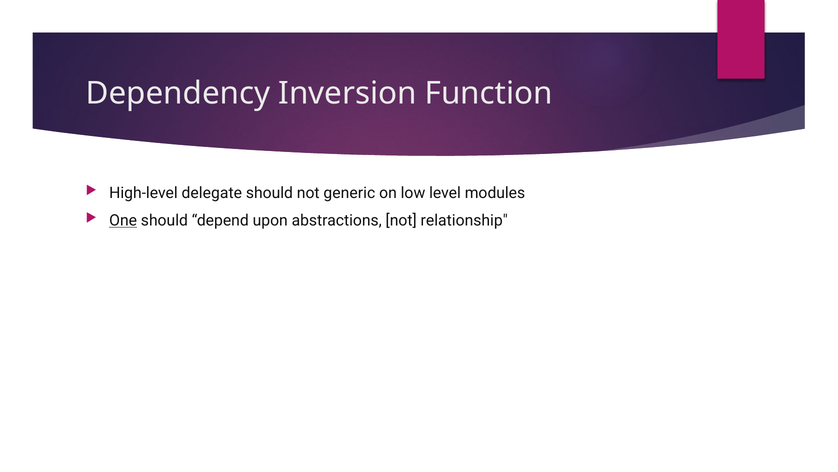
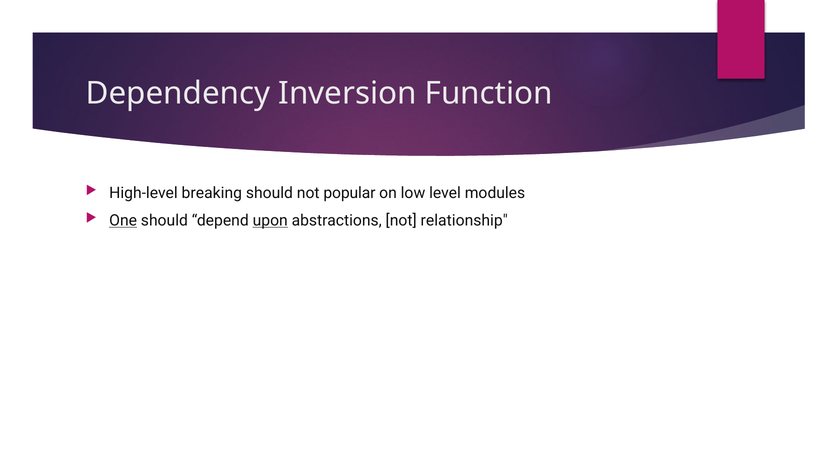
delegate: delegate -> breaking (212, 193)
generic: generic -> popular (349, 193)
upon underline: none -> present (270, 220)
